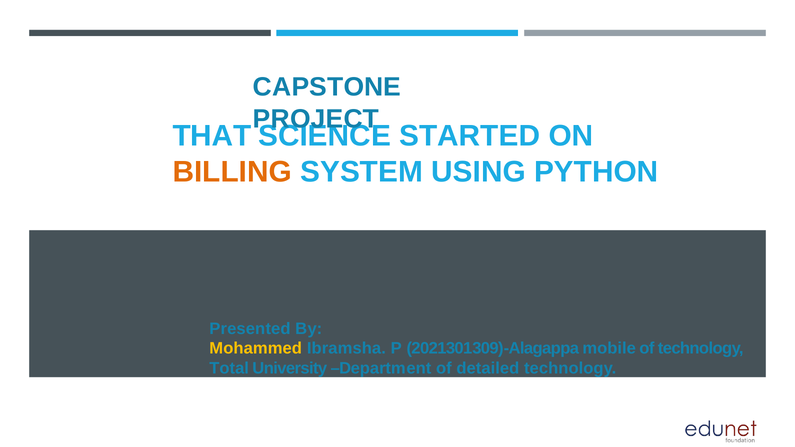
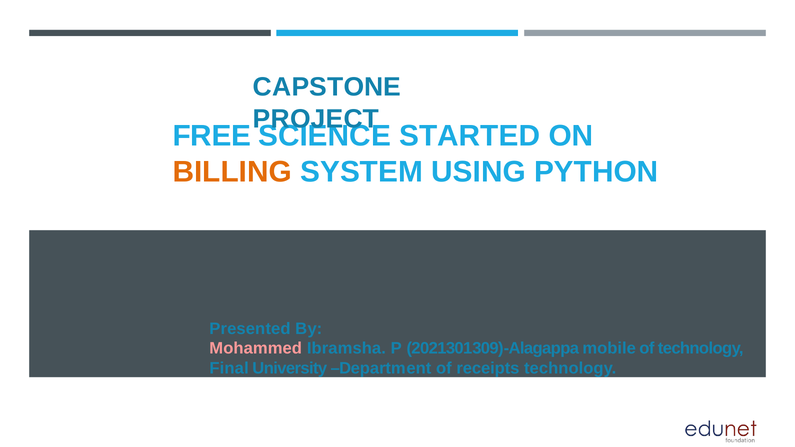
THAT: THAT -> FREE (212, 136)
Mohammed colour: yellow -> pink (256, 349)
Total: Total -> Final (229, 369)
detailed: detailed -> receipts (488, 369)
